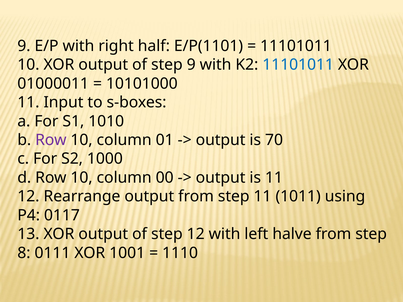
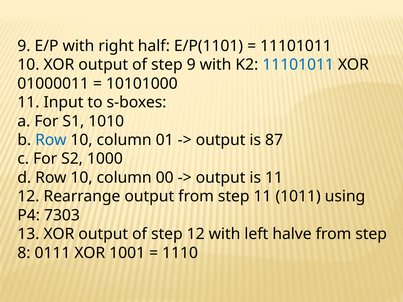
Row colour: purple -> blue (51, 140)
70: 70 -> 87 (274, 140)
0117: 0117 -> 7303 (62, 215)
